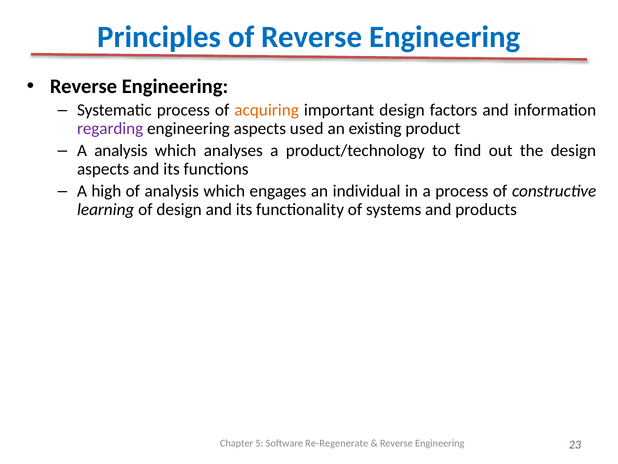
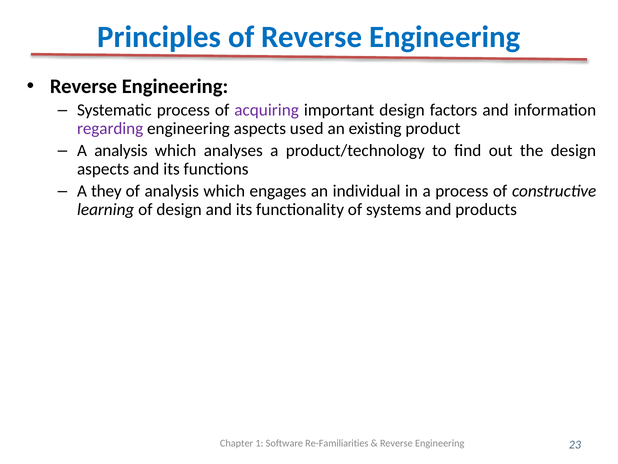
acquiring colour: orange -> purple (267, 110)
high: high -> they (106, 191)
5: 5 -> 1 (259, 443)
Re-Regenerate: Re-Regenerate -> Re-Familiarities (337, 443)
